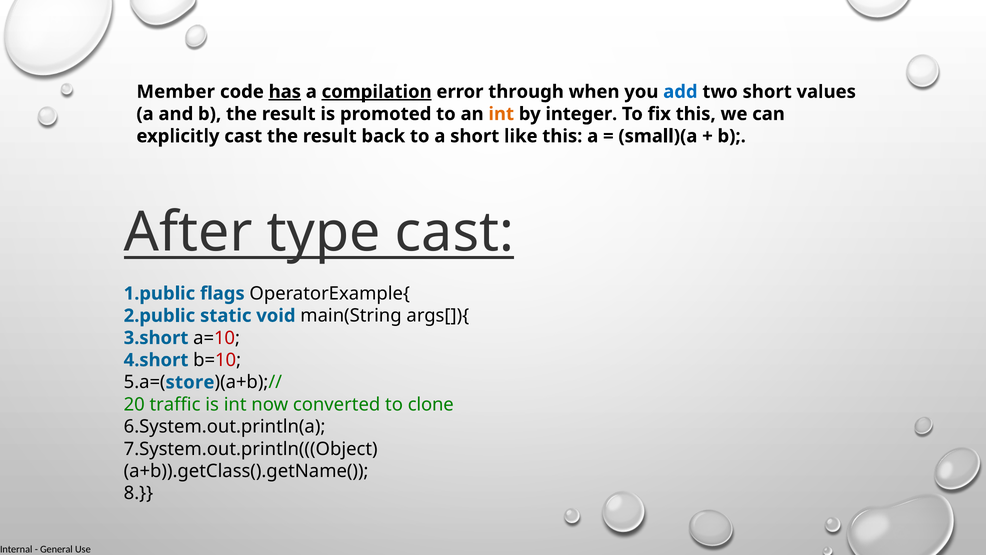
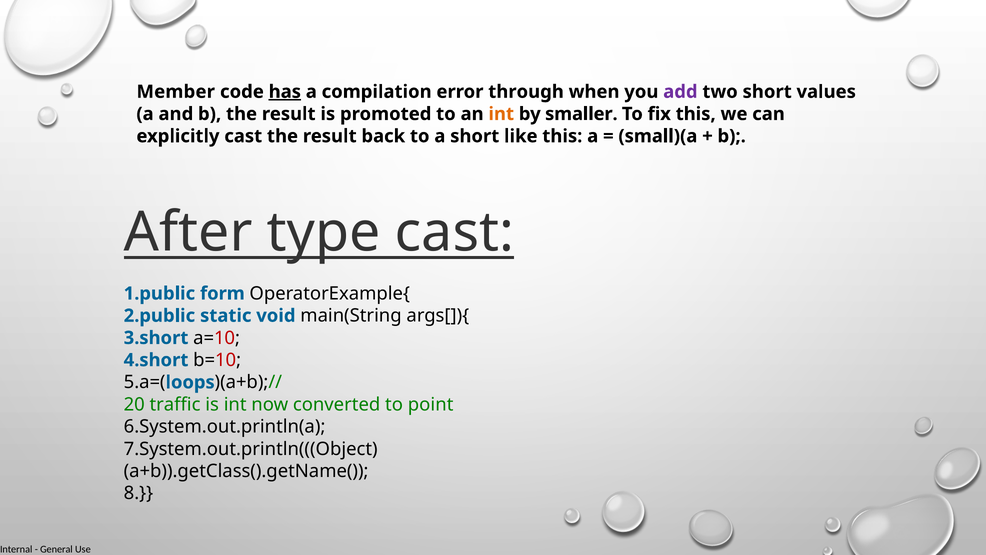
compilation underline: present -> none (377, 92)
add colour: blue -> purple (680, 92)
integer: integer -> smaller (581, 114)
flags: flags -> form (222, 293)
store: store -> loops (190, 382)
clone: clone -> point (431, 404)
